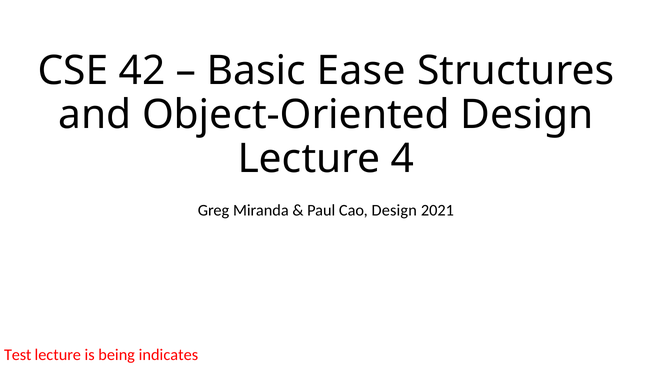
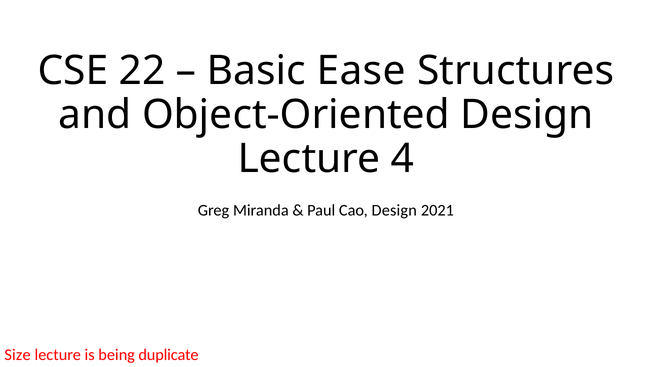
42: 42 -> 22 (142, 71)
Test: Test -> Size (18, 355)
indicates: indicates -> duplicate (169, 355)
